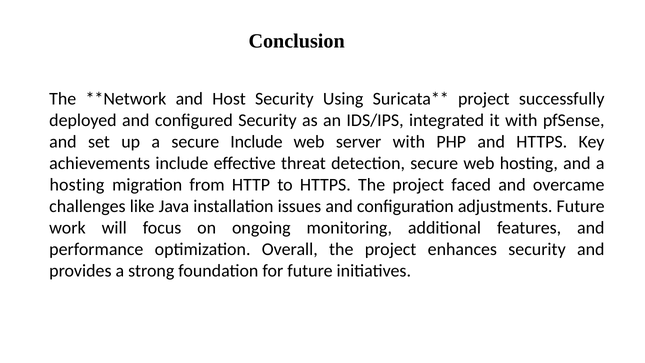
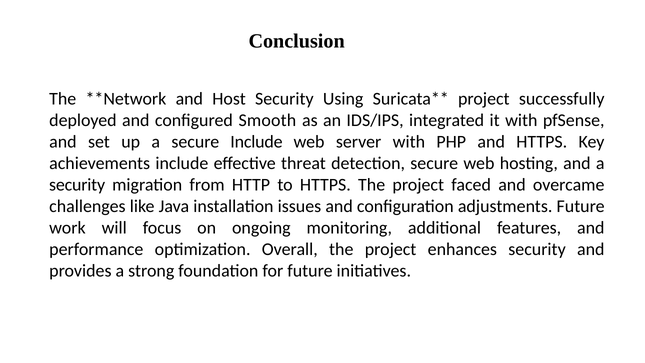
configured Security: Security -> Smooth (267, 120)
hosting: hosting -> security (77, 185)
